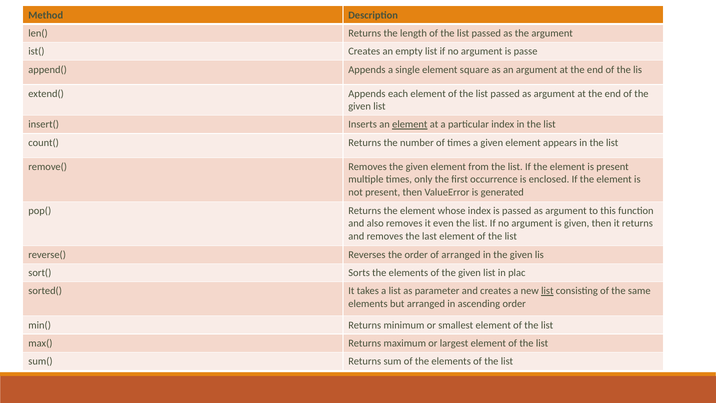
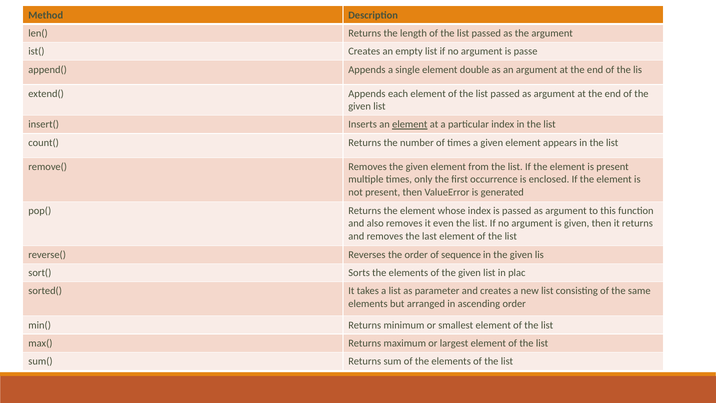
square: square -> double (475, 70)
of arranged: arranged -> sequence (461, 255)
list underline: present -> none (547, 291)
